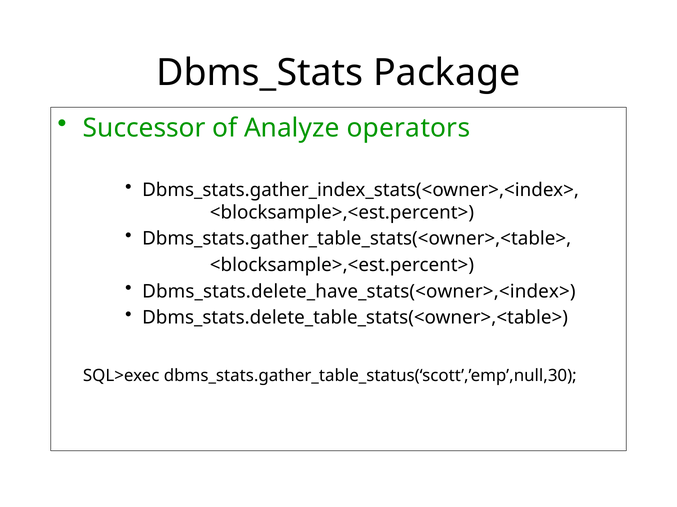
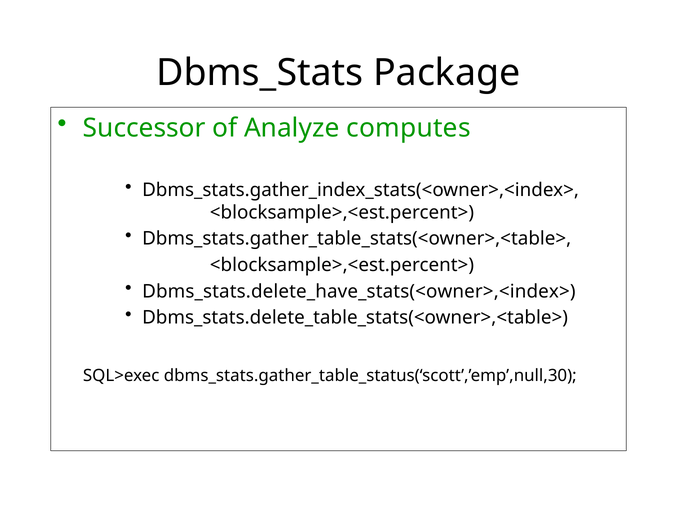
operators: operators -> computes (408, 128)
